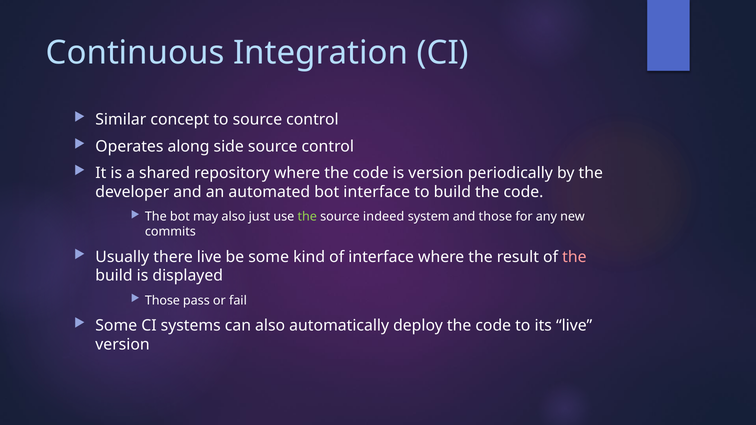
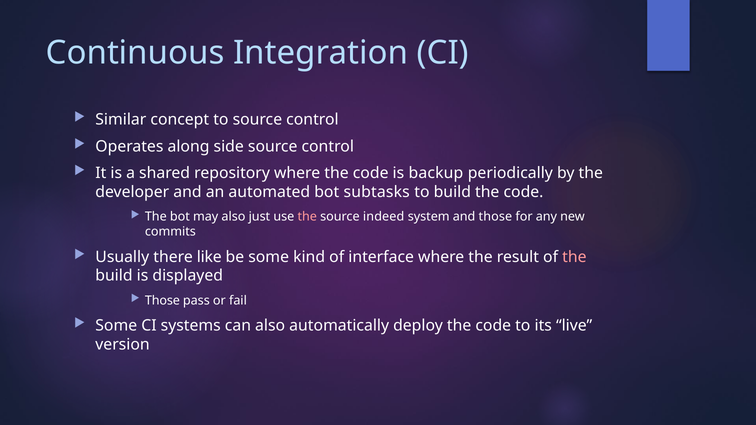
is version: version -> backup (436, 173)
bot interface: interface -> subtasks (377, 192)
the colour: light green -> pink (307, 217)
there live: live -> like (209, 257)
